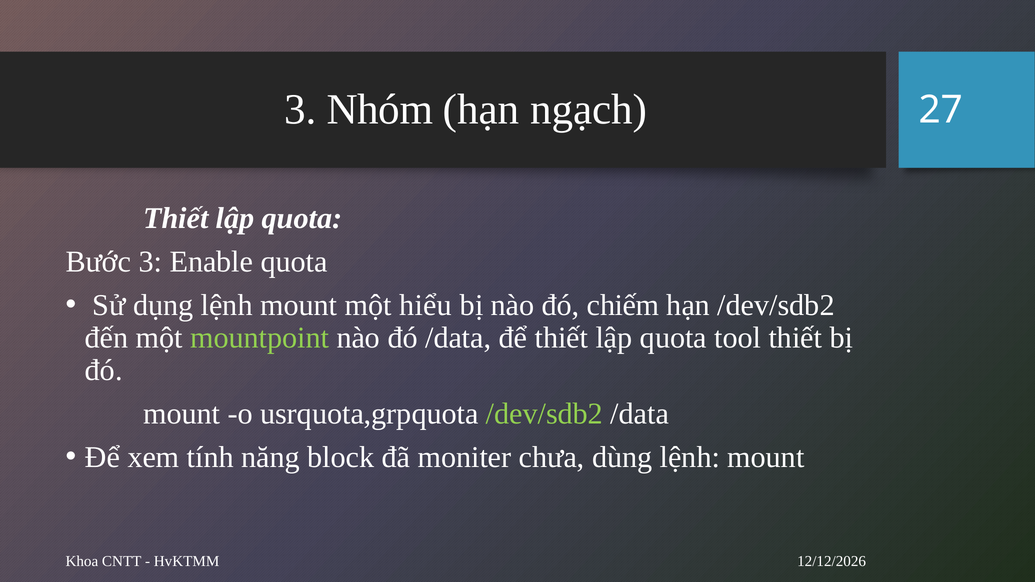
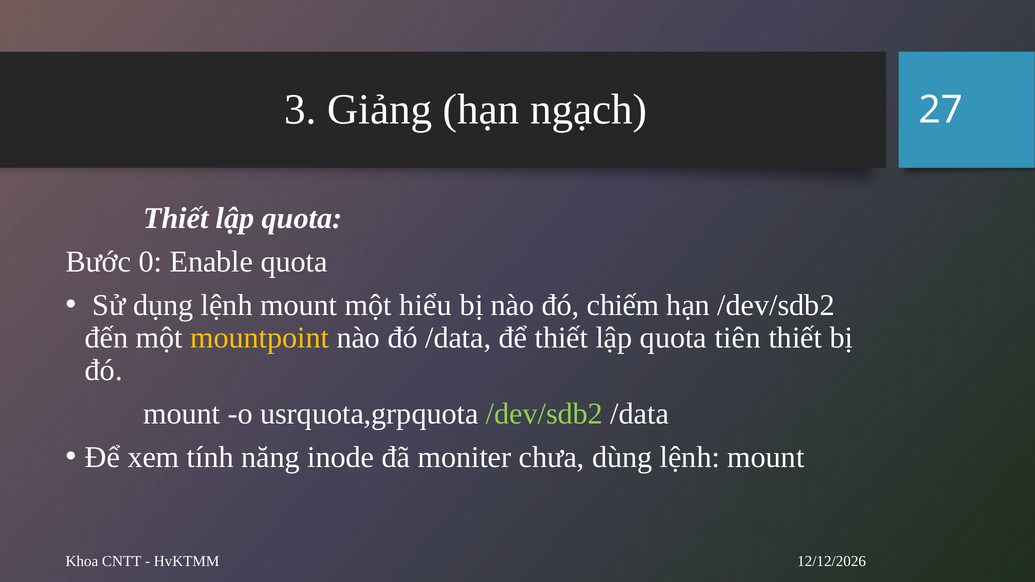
Nhóm: Nhóm -> Giảng (380, 110)
Bước 3: 3 -> 0 (150, 262)
mountpoint colour: light green -> yellow (260, 338)
tool: tool -> tiên (738, 338)
block: block -> inode (341, 457)
